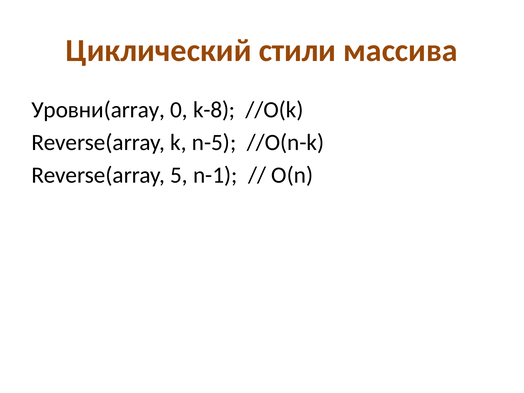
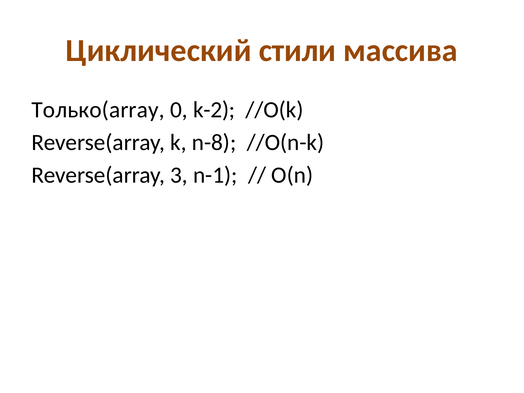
Уровни(array: Уровни(array -> Только(array (98, 110)
k-8: k-8 -> k-2 (214, 110)
n-5: n-5 -> n-8 (214, 143)
5: 5 -> 3 (179, 175)
